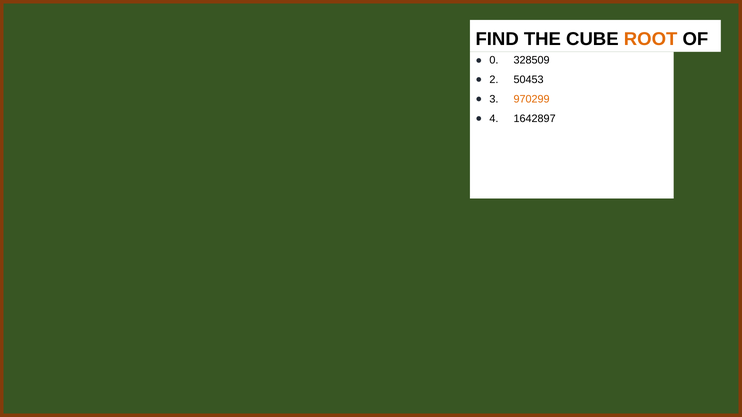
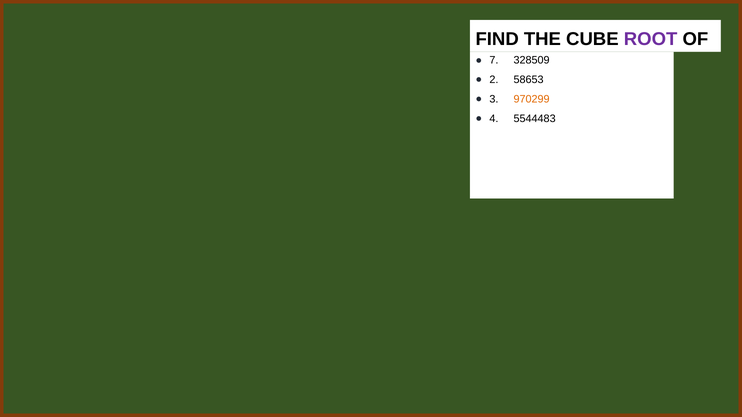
ROOT colour: orange -> purple (651, 39)
0: 0 -> 7 (494, 60)
50453: 50453 -> 58653 (529, 80)
1642897: 1642897 -> 5544483 (535, 119)
